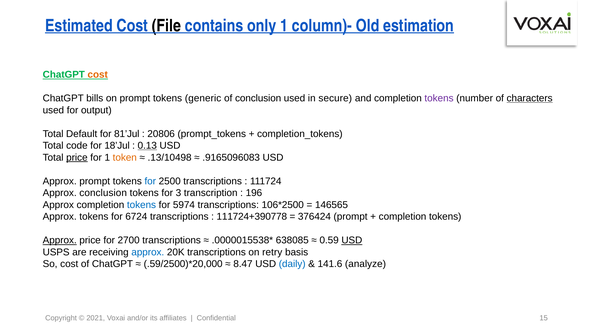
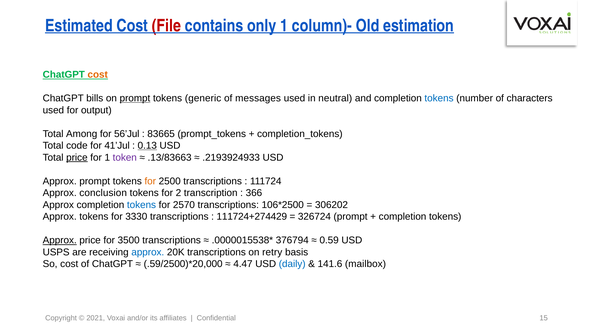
File colour: black -> red (166, 26)
prompt underline: none -> present (135, 98)
of conclusion: conclusion -> messages (258, 98)
secure: secure -> neutral (335, 98)
tokens colour: purple -> blue (439, 98)
characters underline: present -> none (530, 98)
Default: Default -> Among (82, 134)
81’Jul: 81’Jul -> 56’Jul (127, 134)
20806: 20806 -> 83665 (161, 134)
18’Jul: 18’Jul -> 41’Jul (117, 146)
token colour: orange -> purple (125, 158)
.13/10498: .13/10498 -> .13/83663 (170, 158)
.9165096083: .9165096083 -> .2193924933 (231, 158)
for colour: blue -> orange (150, 181)
3: 3 -> 2 (178, 193)
196: 196 -> 366 (254, 193)
5974: 5974 -> 2570 (184, 205)
146565: 146565 -> 306202 (331, 205)
6724: 6724 -> 3330 (136, 217)
111724+390778: 111724+390778 -> 111724+274429 (252, 217)
376424: 376424 -> 326724 (314, 217)
2700: 2700 -> 3500 (129, 241)
638085: 638085 -> 376794 (292, 241)
USD underline: present -> none (352, 241)
8.47: 8.47 -> 4.47 (243, 264)
analyze: analyze -> mailbox (365, 264)
